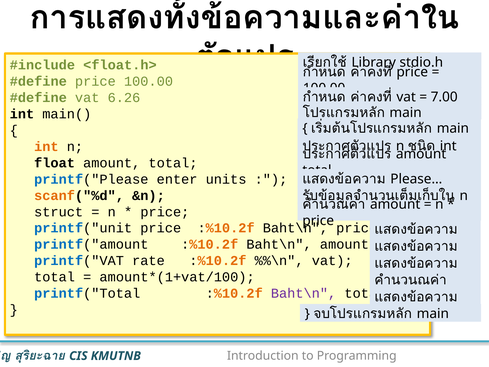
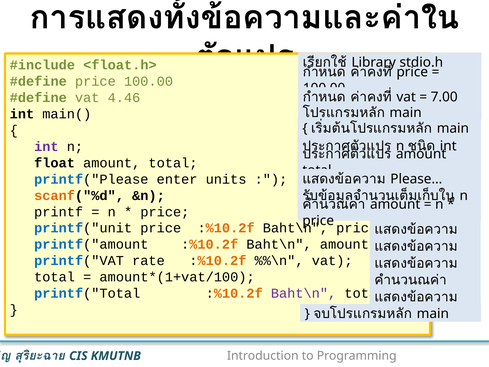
6.26: 6.26 -> 4.46 (124, 98)
int colour: orange -> purple (46, 146)
struct: struct -> printf (59, 212)
